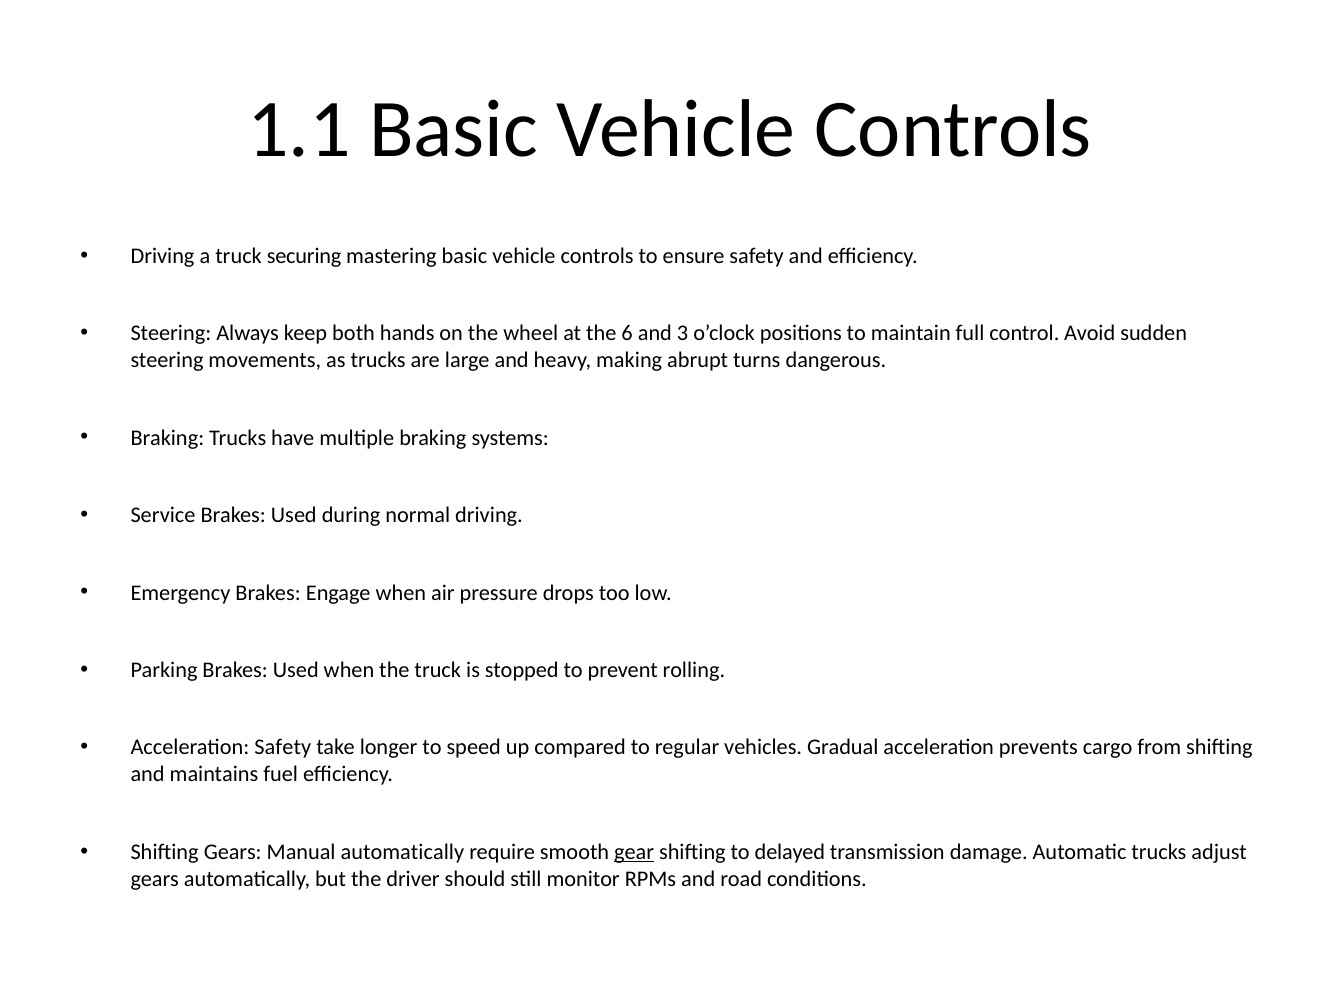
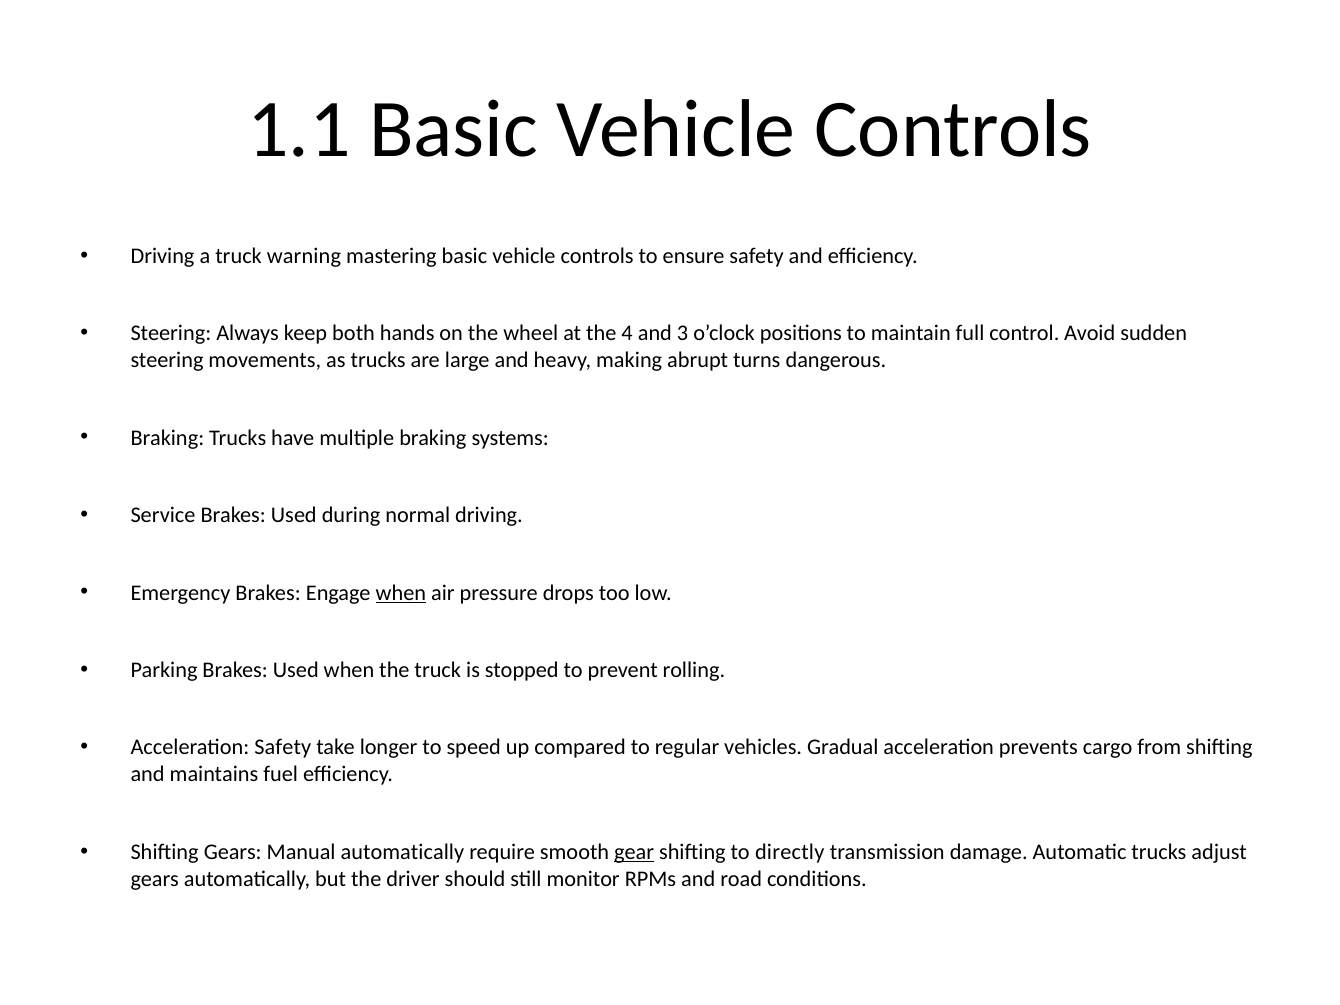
securing: securing -> warning (304, 256)
6: 6 -> 4 (627, 334)
when underline: none -> present (401, 593)
delayed: delayed -> directly (790, 852)
